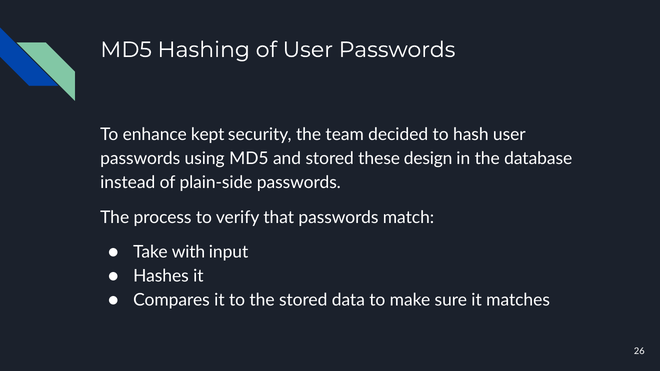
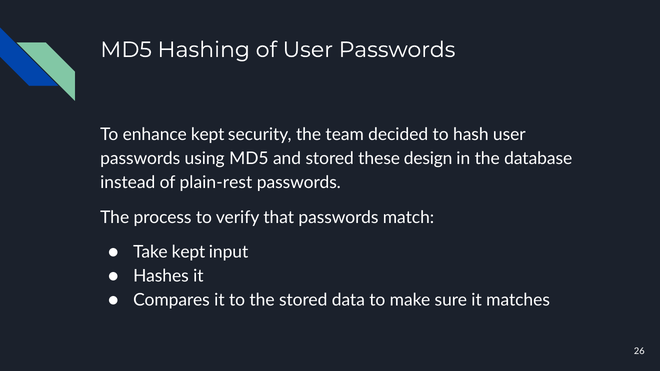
plain-side: plain-side -> plain-rest (216, 182)
Take with: with -> kept (188, 252)
